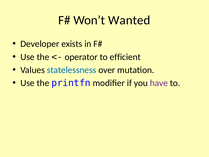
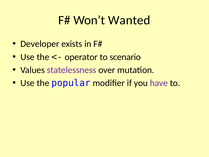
efficient: efficient -> scenario (125, 57)
statelessness colour: blue -> purple (72, 70)
printfn: printfn -> popular (71, 83)
